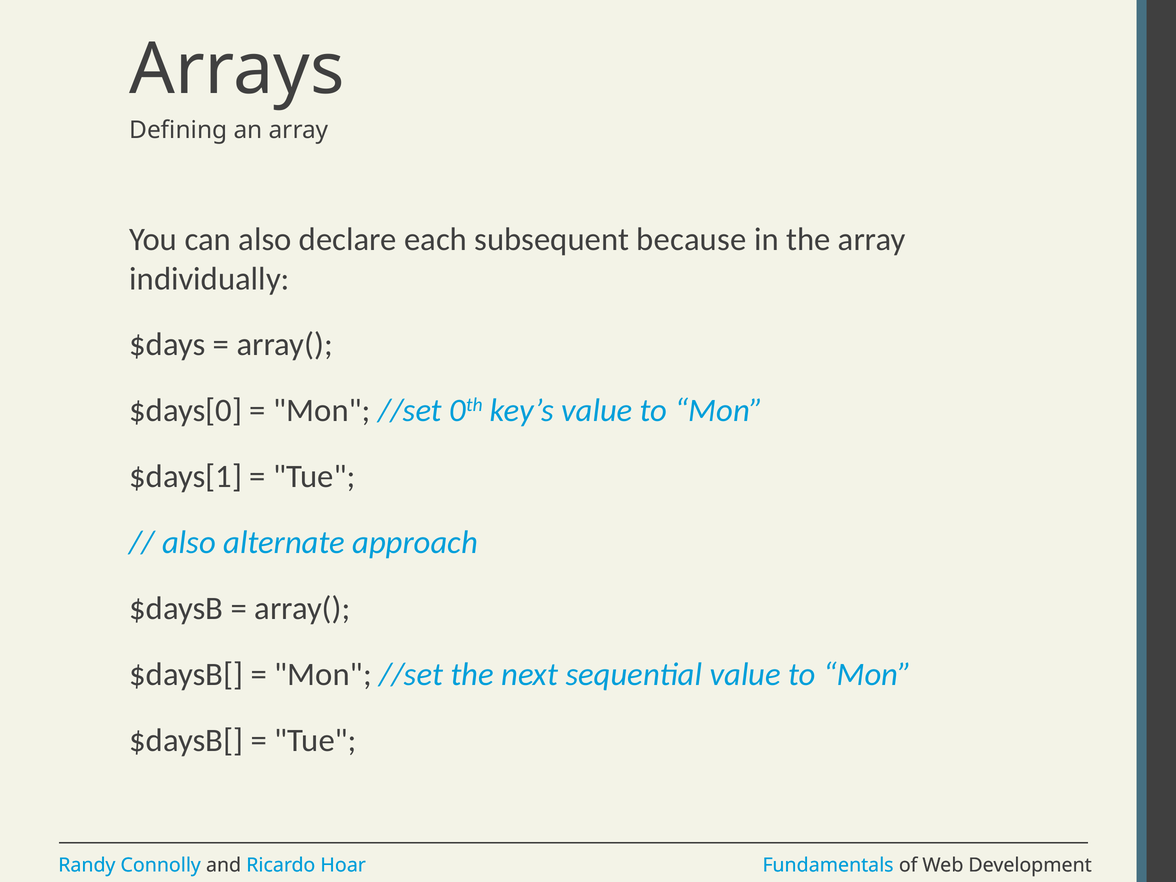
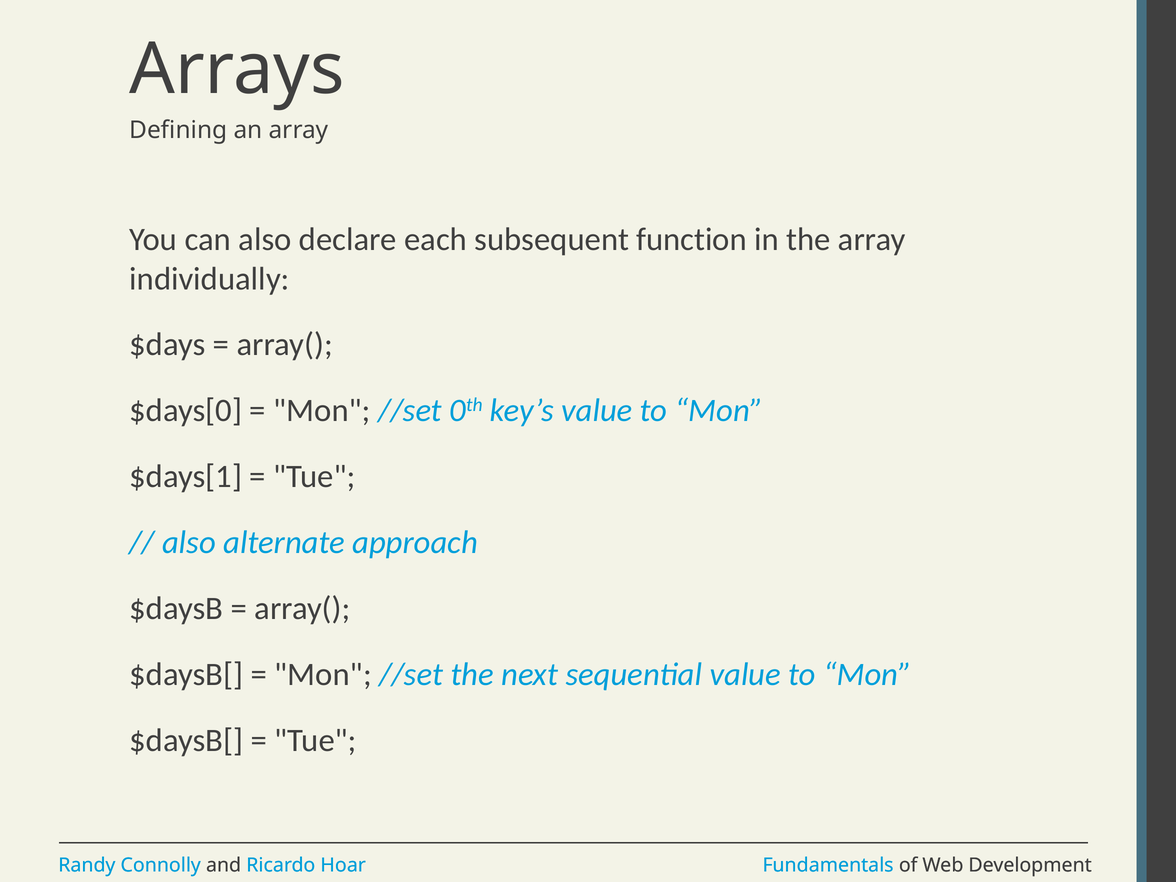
because: because -> function (692, 240)
